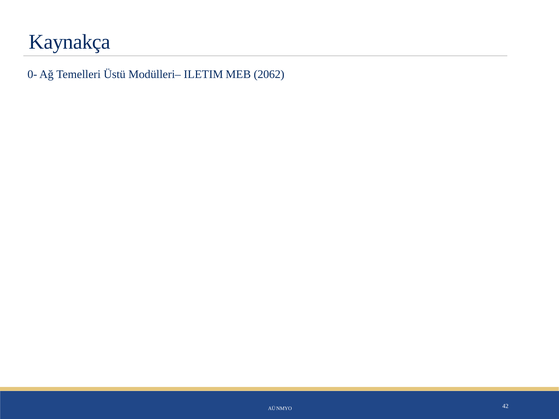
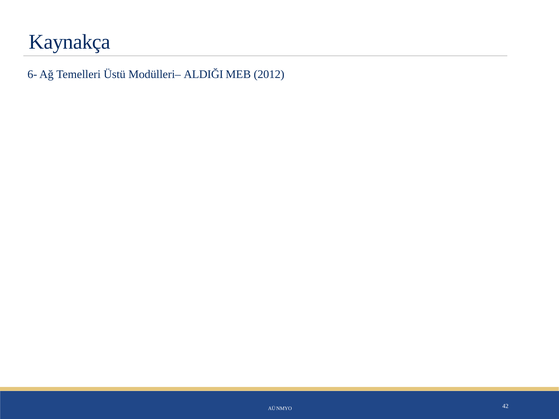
0-: 0- -> 6- (32, 74)
ILETIM: ILETIM -> ALDIĞI (203, 74)
2062: 2062 -> 2012 (269, 74)
